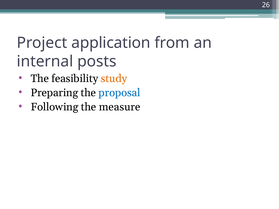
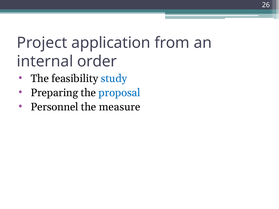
posts: posts -> order (97, 62)
study colour: orange -> blue (114, 79)
Following: Following -> Personnel (55, 107)
